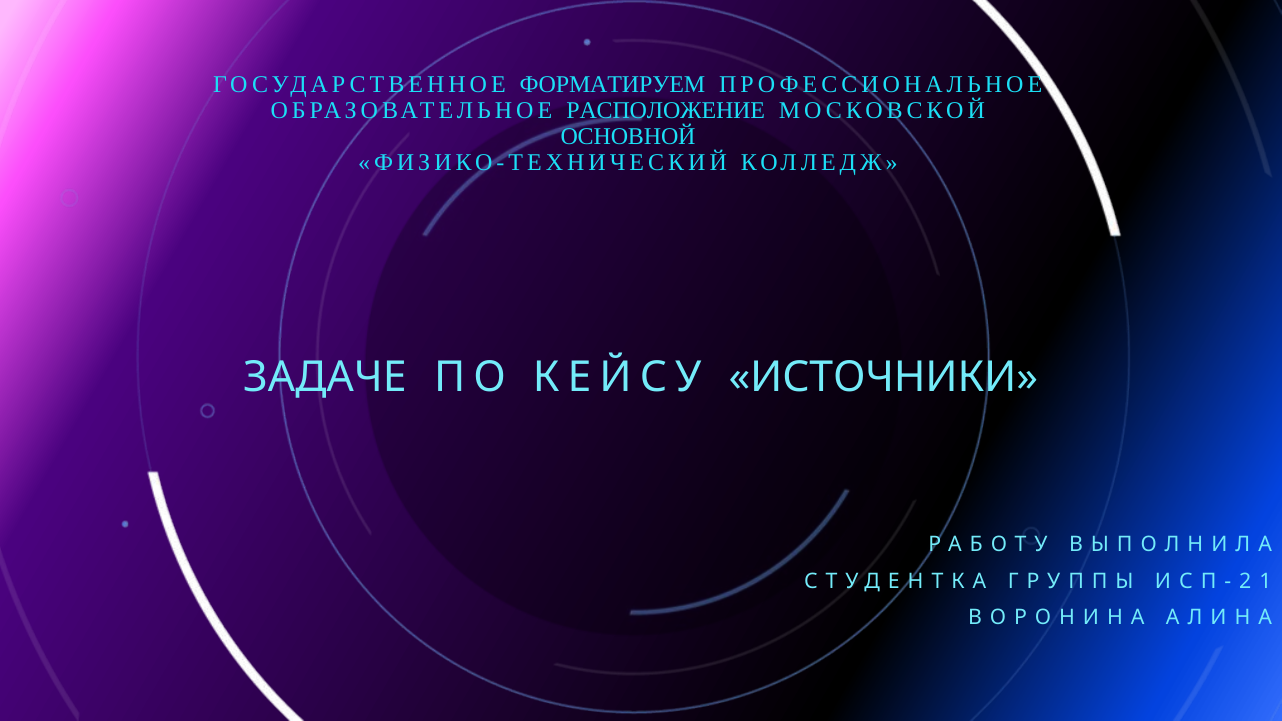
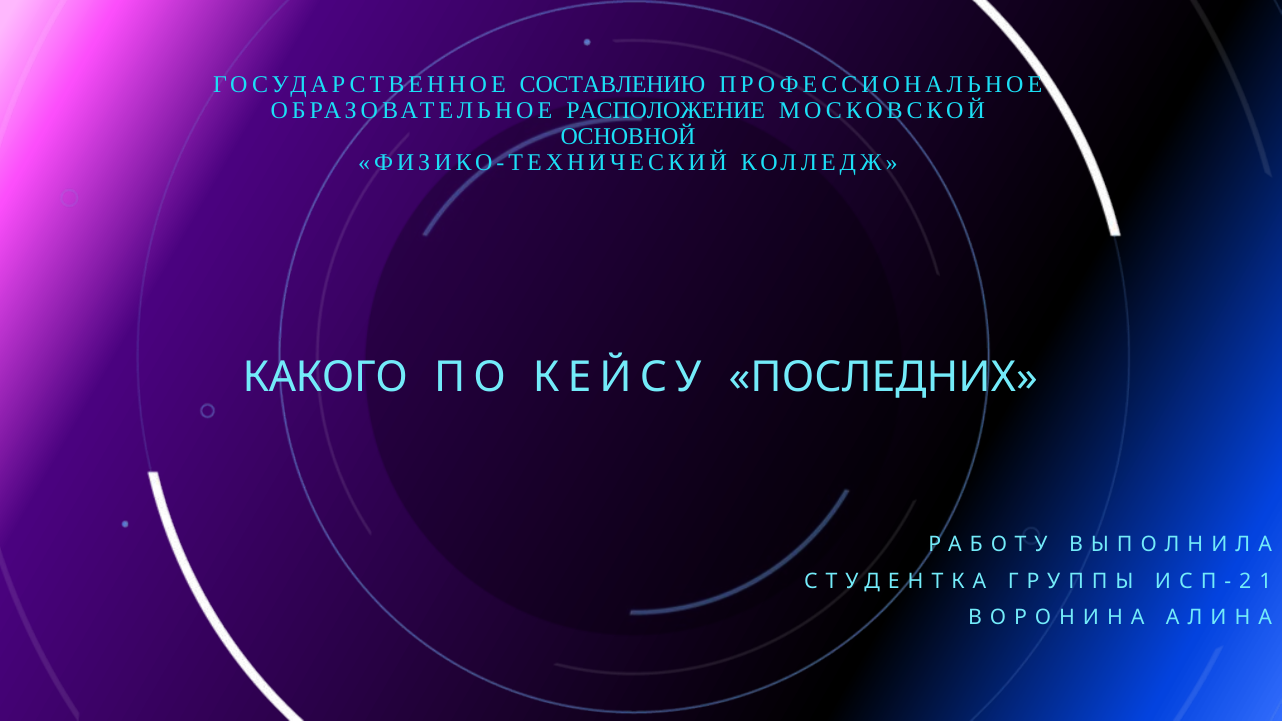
ФОРМАТИРУЕМ: ФОРМАТИРУЕМ -> СОСТАВЛЕНИЮ (612, 85)
ЗАДАЧЕ: ЗАДАЧЕ -> КАКОГО (325, 378)
ИСТОЧНИКИ: ИСТОЧНИКИ -> ПОСЛЕДНИХ (883, 378)
